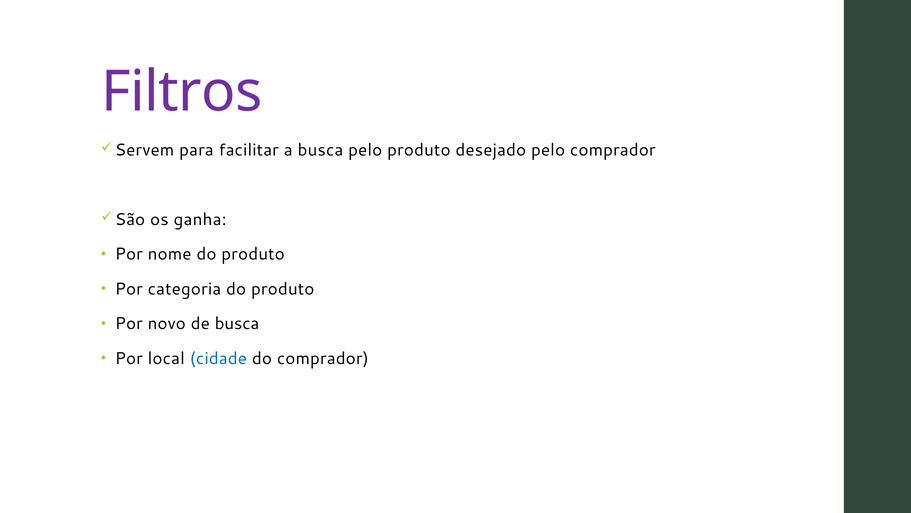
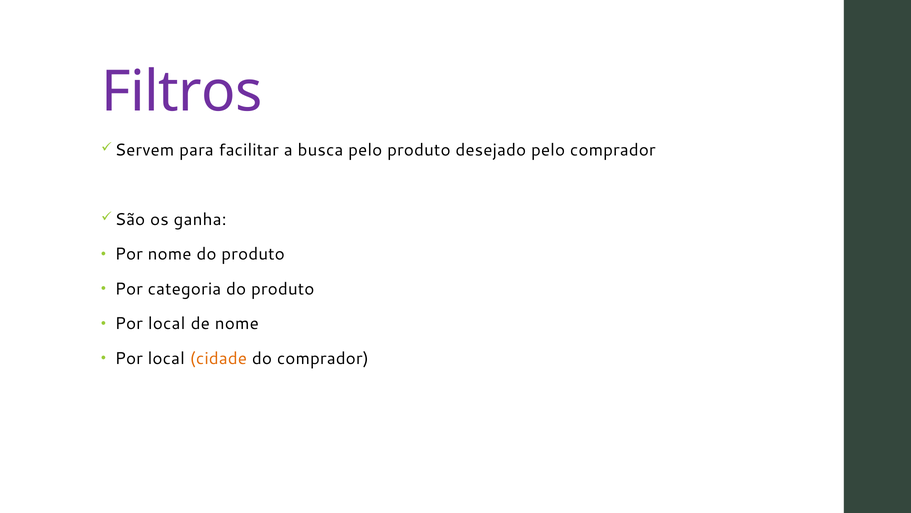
novo: novo -> local (167, 323)
de busca: busca -> nome (237, 323)
cidade colour: blue -> orange (218, 358)
